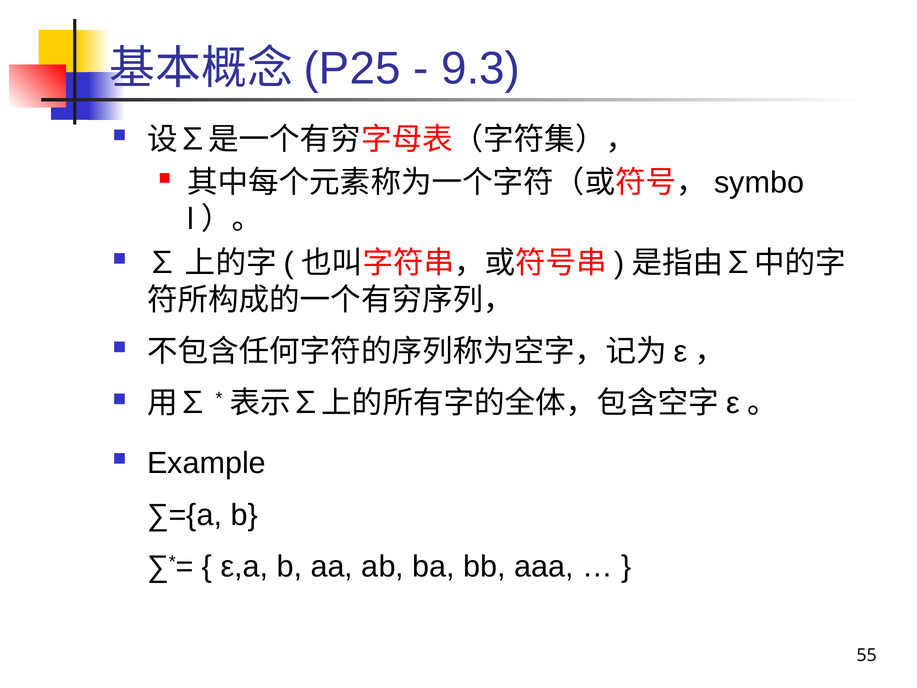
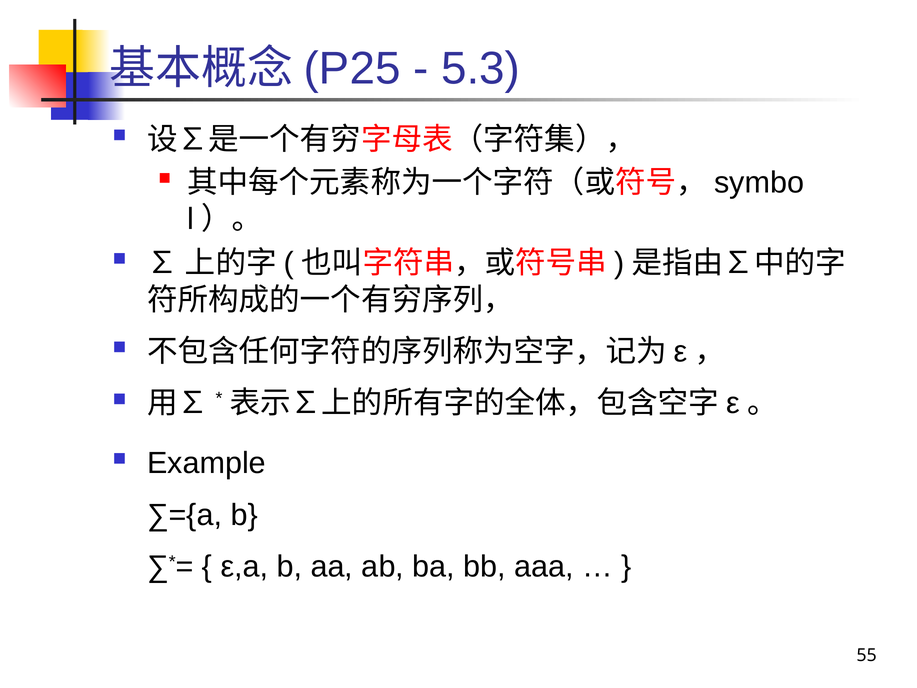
9.3: 9.3 -> 5.3 (481, 68)
